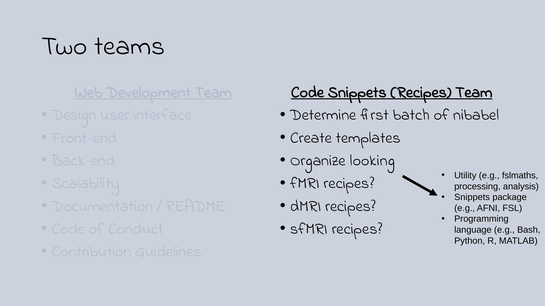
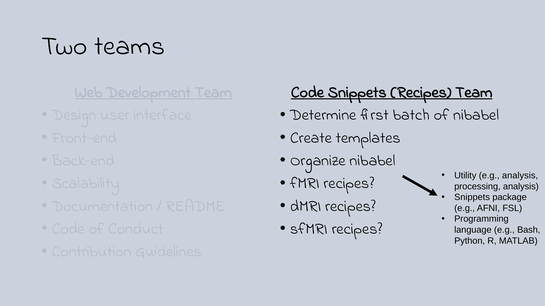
Organize looking: looking -> nibabel (373, 161)
e.g fslmaths: fslmaths -> analysis (520, 176)
